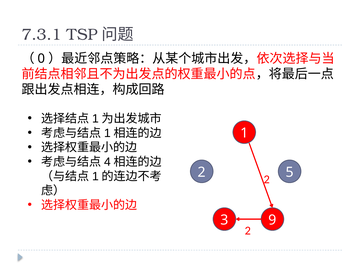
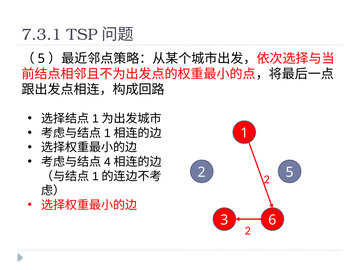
0: 0 -> 5 (41, 59)
9: 9 -> 6 (272, 220)
